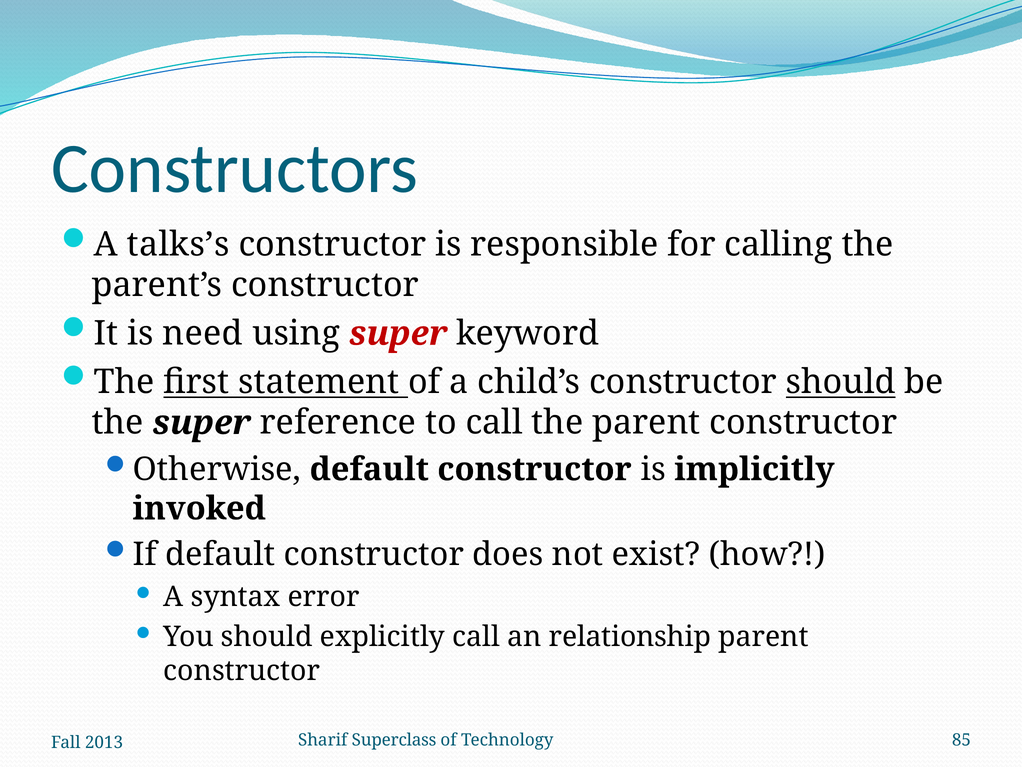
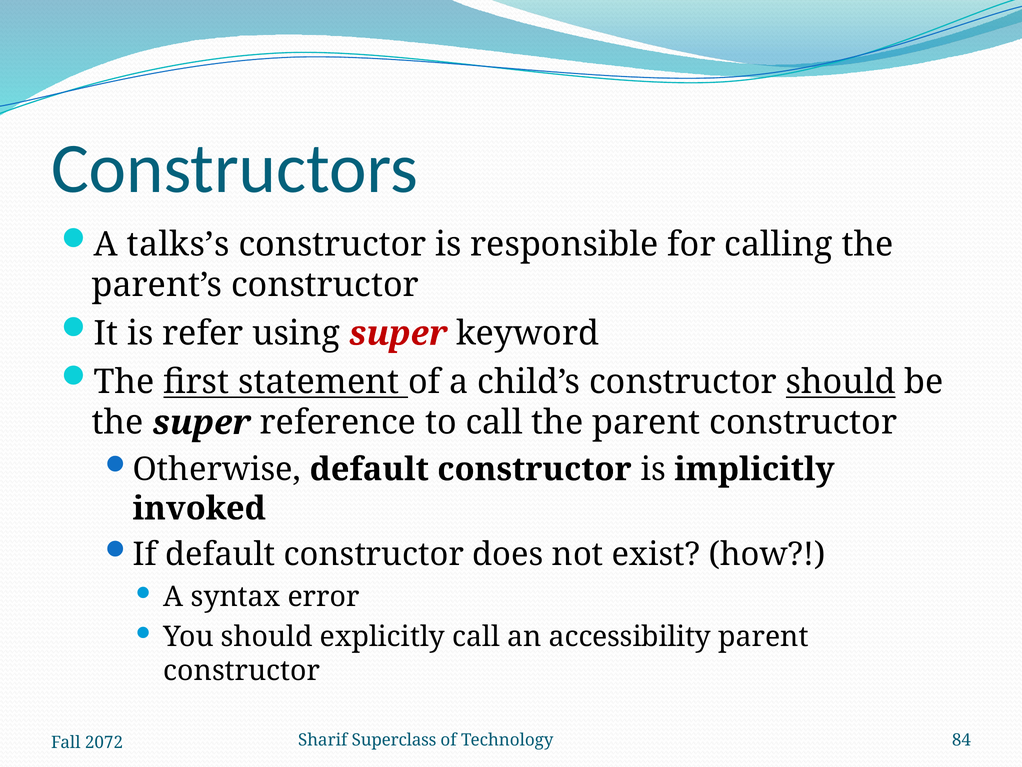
need: need -> refer (203, 333)
relationship: relationship -> accessibility (630, 637)
85: 85 -> 84 (961, 739)
2013: 2013 -> 2072 (104, 742)
